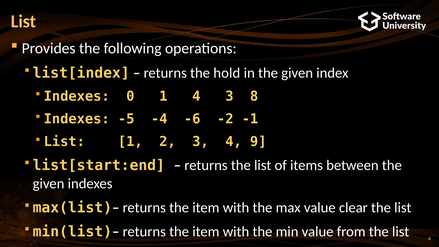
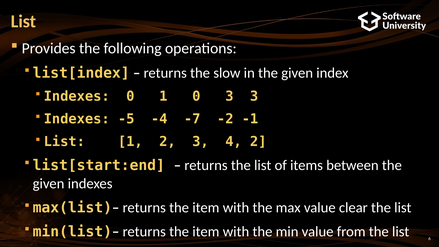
hold: hold -> slow (227, 73)
1 4: 4 -> 0 (196, 96)
3 8: 8 -> 3 (254, 96)
-6: -6 -> -7 (192, 119)
4 9: 9 -> 2 (258, 142)
